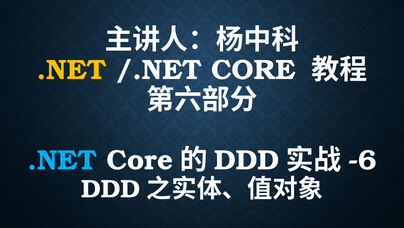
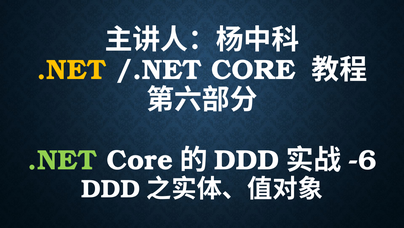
.NET colour: light blue -> light green (62, 160)
